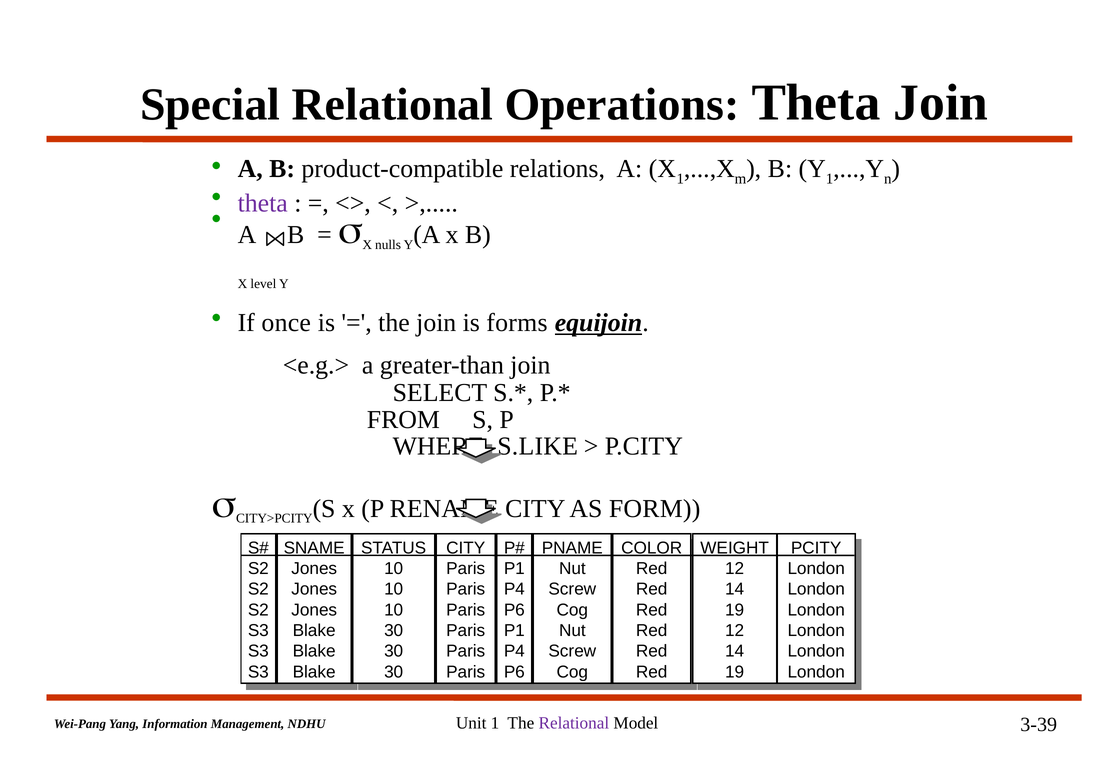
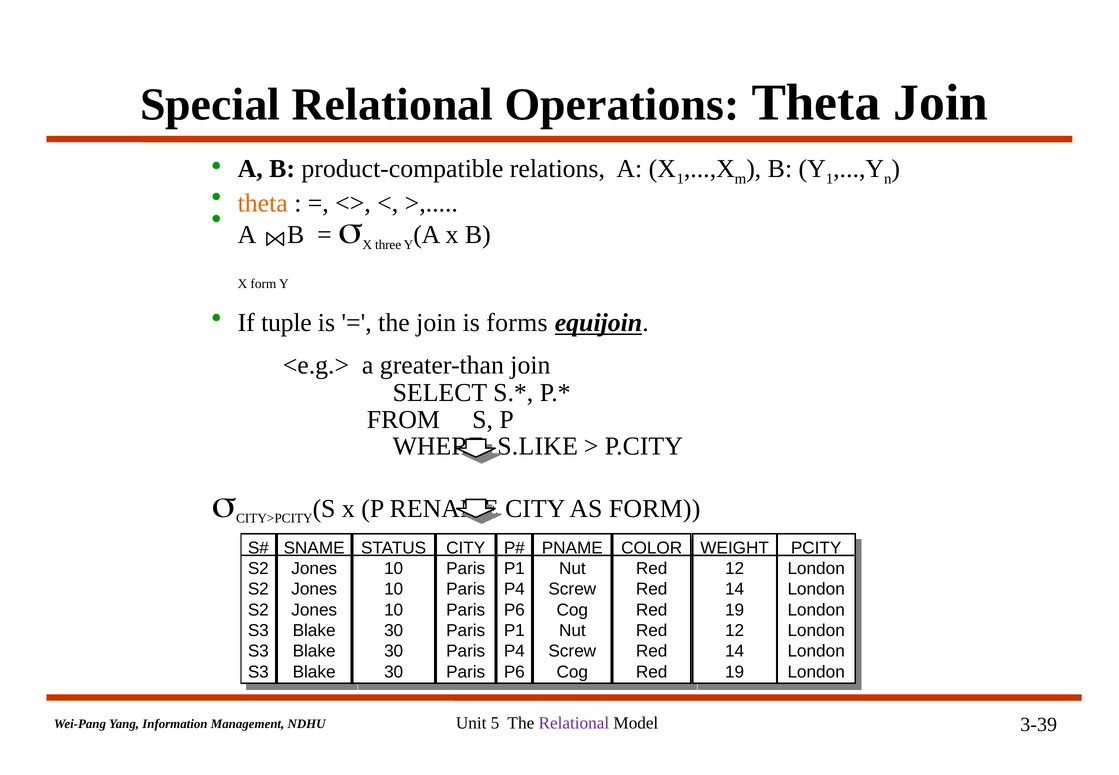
theta colour: purple -> orange (263, 203)
nulls: nulls -> three (388, 245)
X level: level -> form (263, 284)
once: once -> tuple (286, 322)
Unit 1: 1 -> 5 (495, 723)
